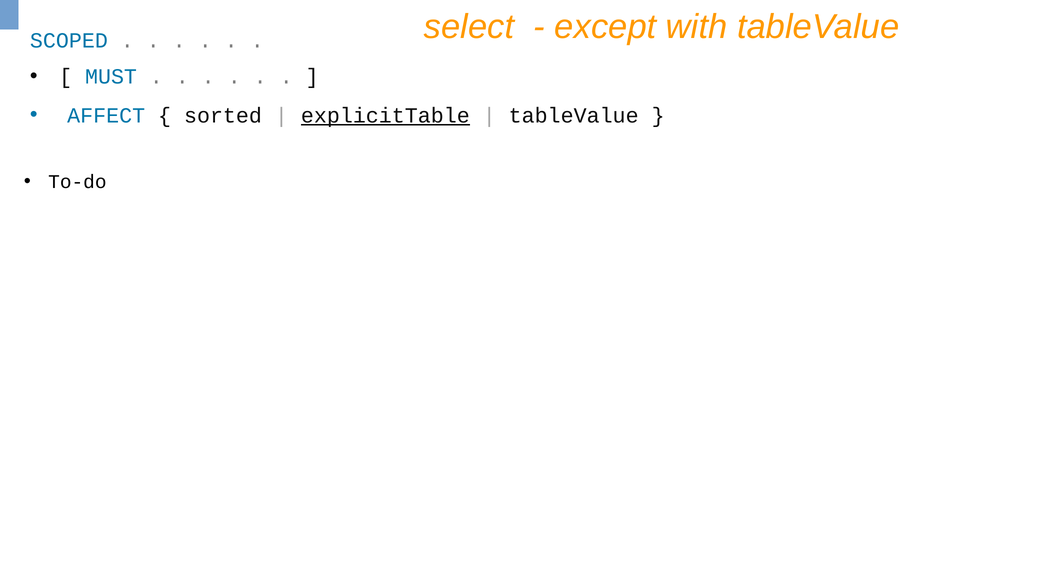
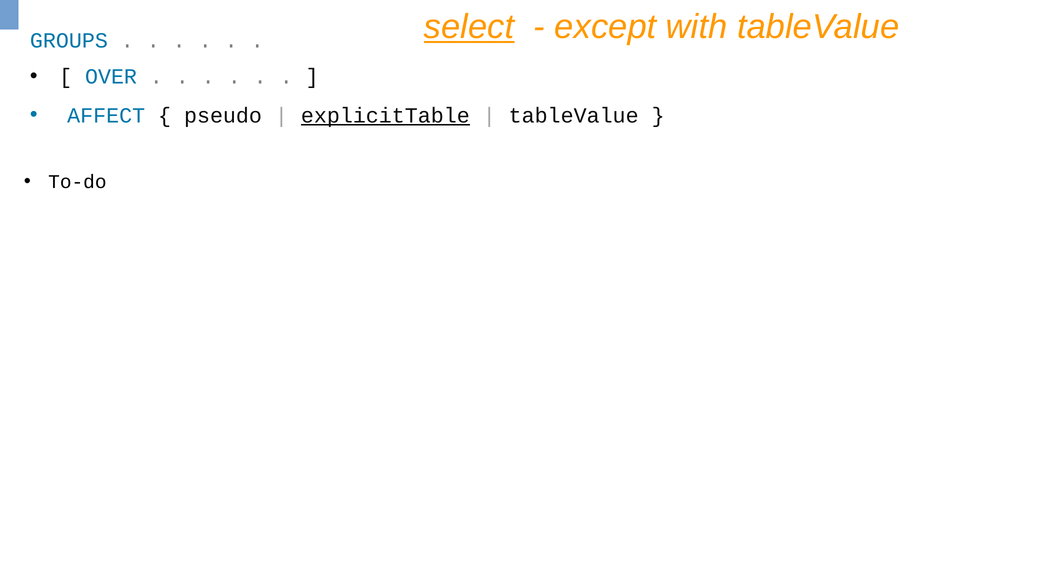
select underline: none -> present (469, 27)
SCOPED: SCOPED -> GROUPS (69, 40)
MUST: MUST -> OVER (111, 77)
sorted: sorted -> pseudo (223, 116)
